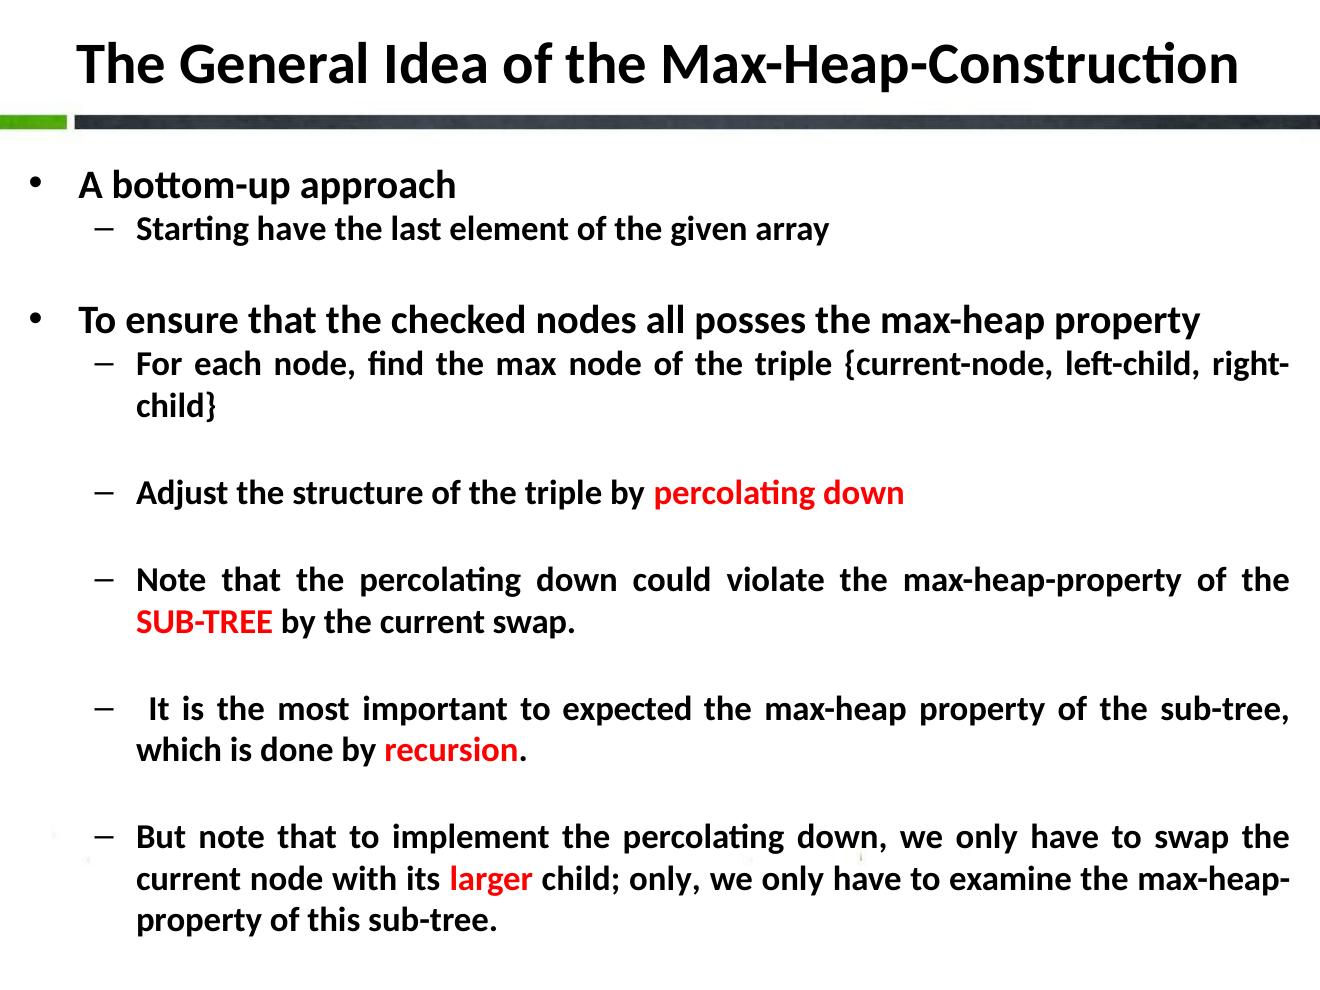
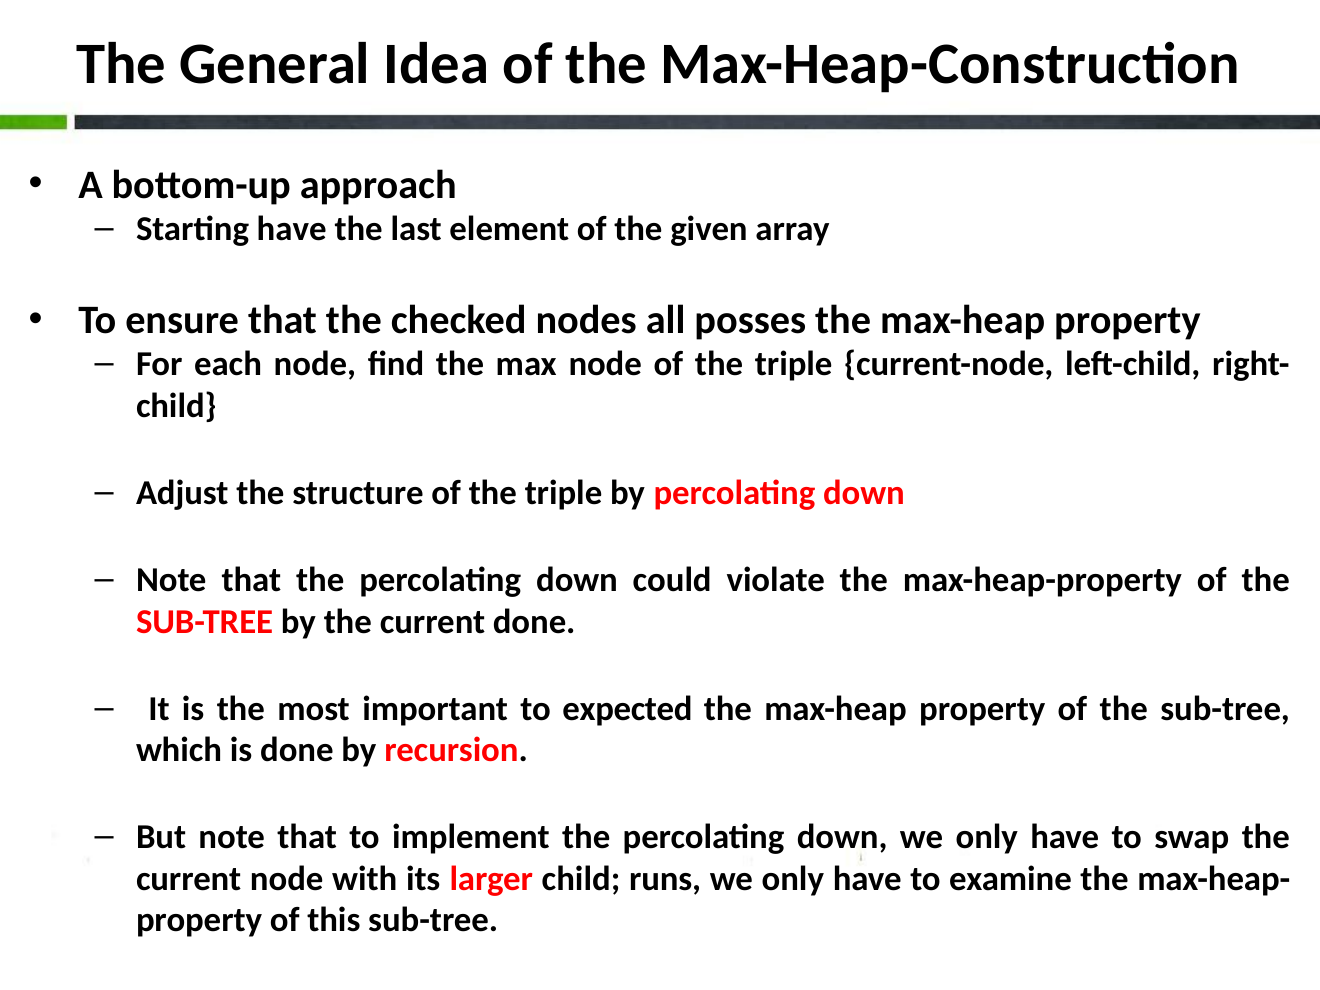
current swap: swap -> done (534, 622)
child only: only -> runs (665, 879)
